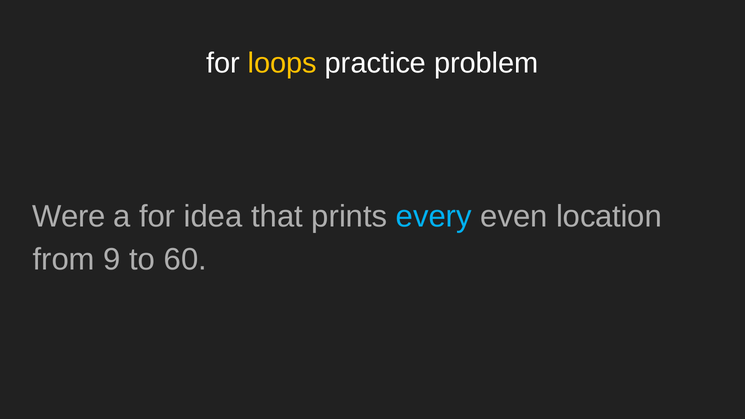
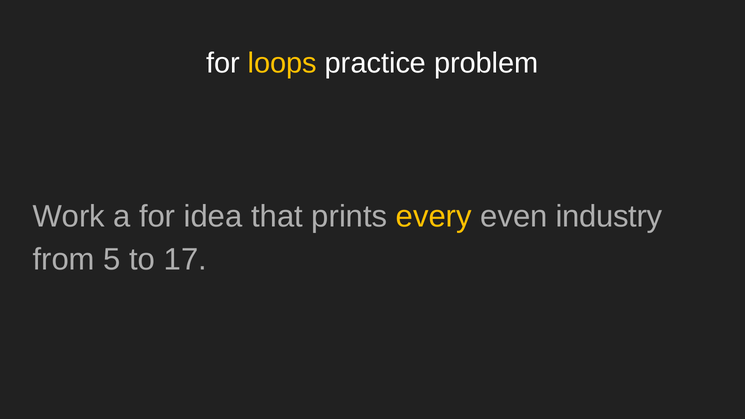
Were: Were -> Work (69, 217)
every colour: light blue -> yellow (434, 217)
location: location -> industry (609, 217)
9: 9 -> 5 (112, 259)
60: 60 -> 17 (185, 259)
